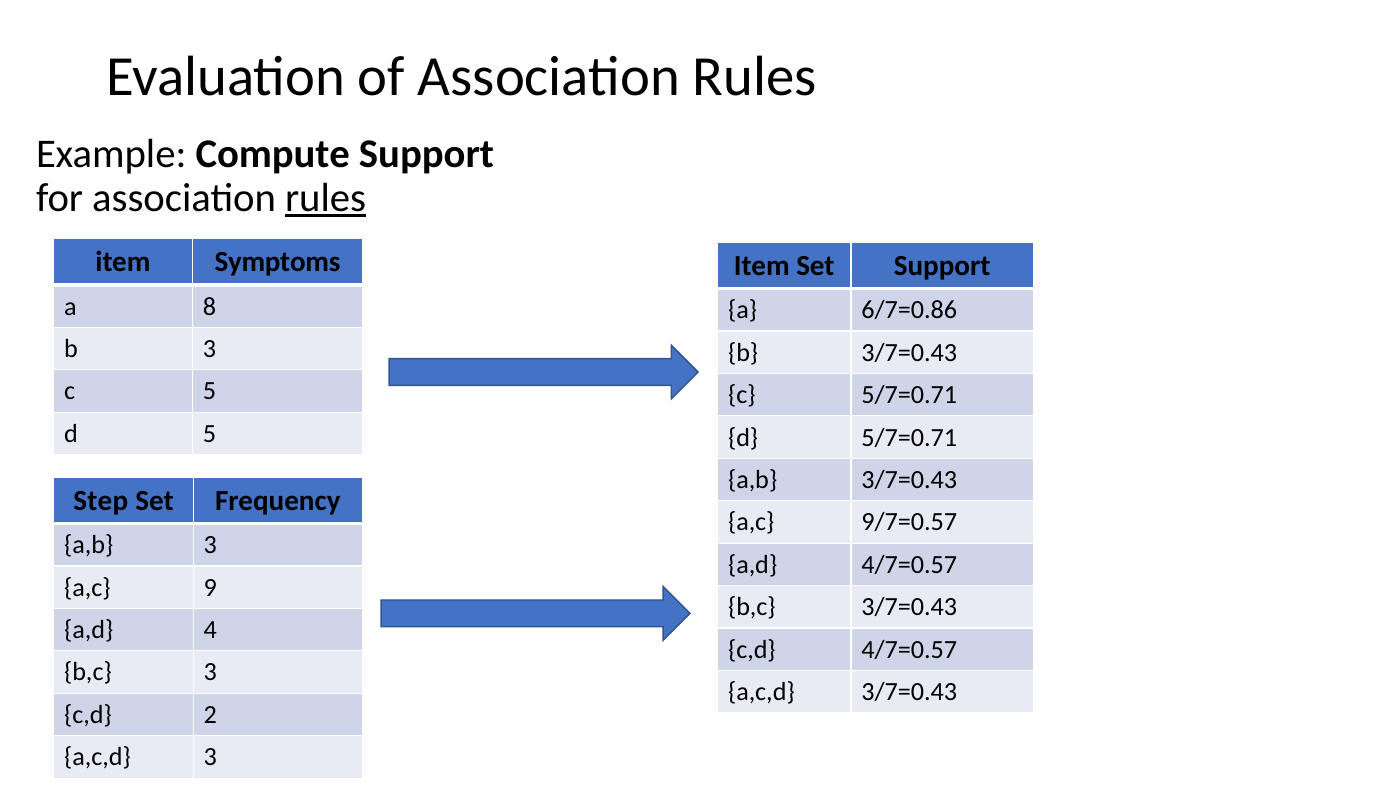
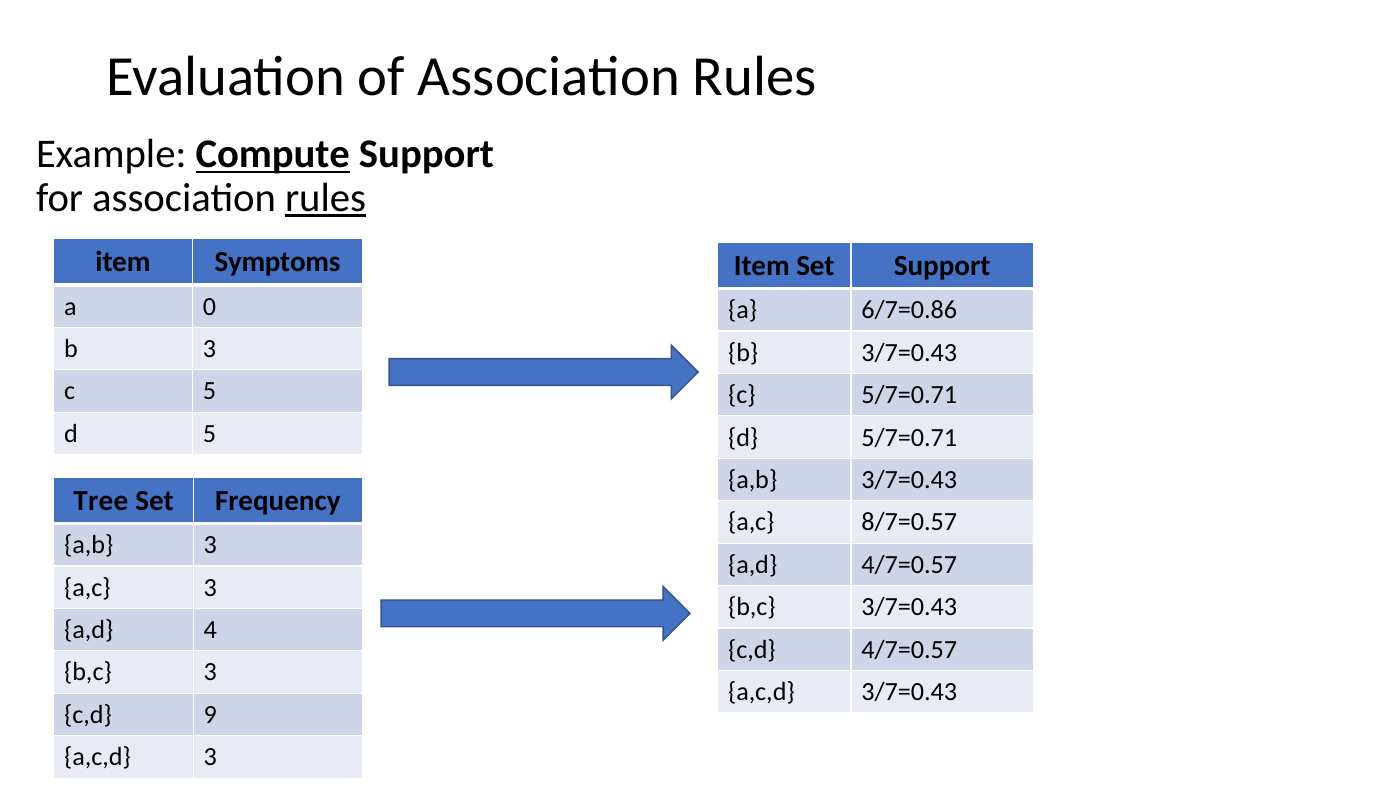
Compute underline: none -> present (273, 154)
8: 8 -> 0 (209, 307)
Step: Step -> Tree (101, 501)
9/7=0.57: 9/7=0.57 -> 8/7=0.57 (909, 522)
a,c 9: 9 -> 3 (210, 588)
2: 2 -> 9 (210, 715)
